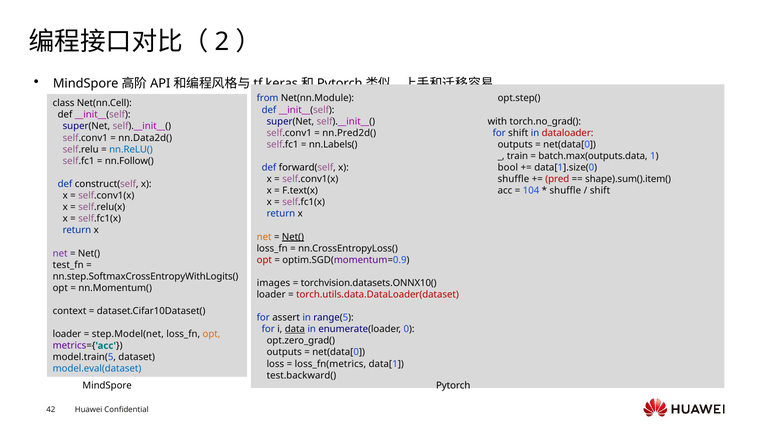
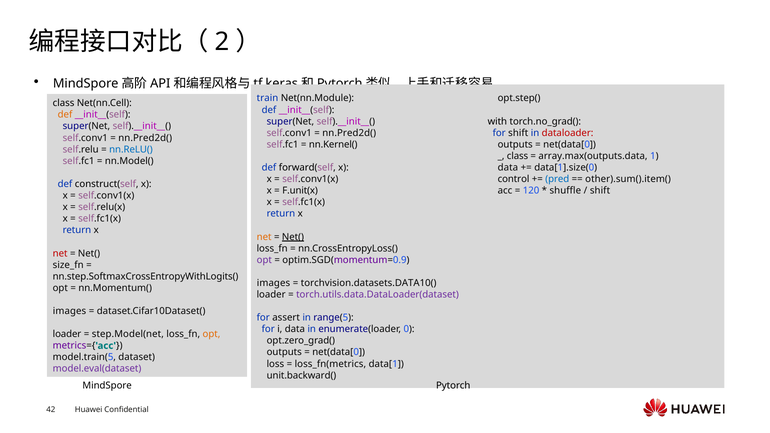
from: from -> train (267, 98)
def colour: black -> orange (65, 115)
nn.Data2d(: nn.Data2d( -> nn.Pred2d( (145, 138)
nn.Labels(: nn.Labels( -> nn.Kernel( (333, 145)
train: train -> class (518, 156)
batch.max(outputs.data: batch.max(outputs.data -> array.max(outputs.data (593, 156)
nn.Follow(: nn.Follow( -> nn.Model( (129, 161)
bool: bool -> data (508, 168)
shuffle: shuffle -> control (514, 179)
pred colour: red -> blue (557, 179)
shape).sum().item(: shape).sum().item( -> other).sum().item( (628, 179)
F.text(x: F.text(x -> F.unit(x (300, 191)
104: 104 -> 120 (531, 191)
net colour: purple -> red (60, 253)
opt colour: red -> purple (264, 260)
test_fn: test_fn -> size_fn (68, 265)
torchvision.datasets.ONNX10(: torchvision.datasets.ONNX10( -> torchvision.datasets.DATA10( (369, 283)
torch.utils.data.DataLoader(dataset colour: red -> purple (377, 295)
context: context -> images (69, 311)
data underline: present -> none (295, 329)
model.eval(dataset colour: blue -> purple (97, 369)
test.backward(: test.backward( -> unit.backward( (301, 376)
